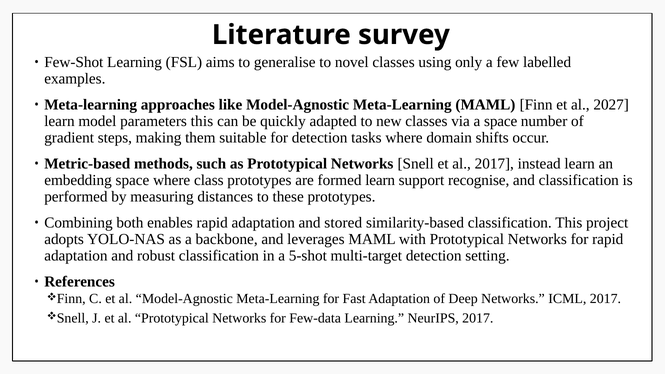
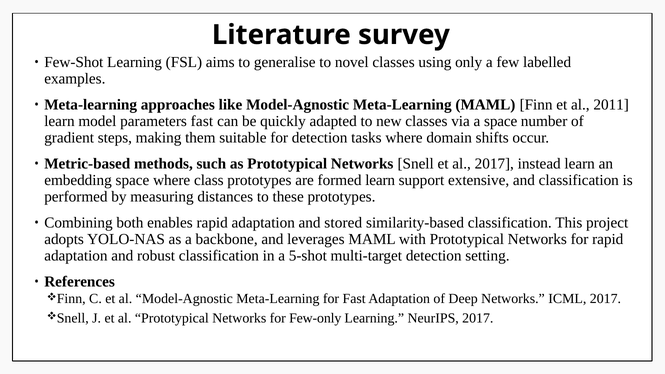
2027: 2027 -> 2011 (611, 105)
parameters this: this -> fast (202, 121)
recognise: recognise -> extensive (479, 180)
Few-data: Few-data -> Few-only (315, 318)
